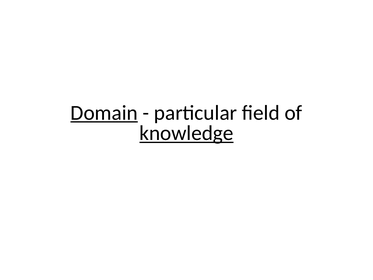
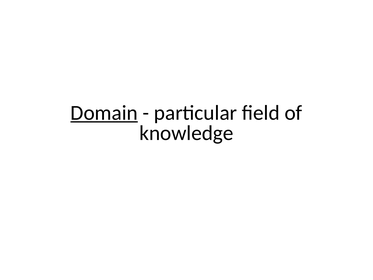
knowledge underline: present -> none (186, 133)
